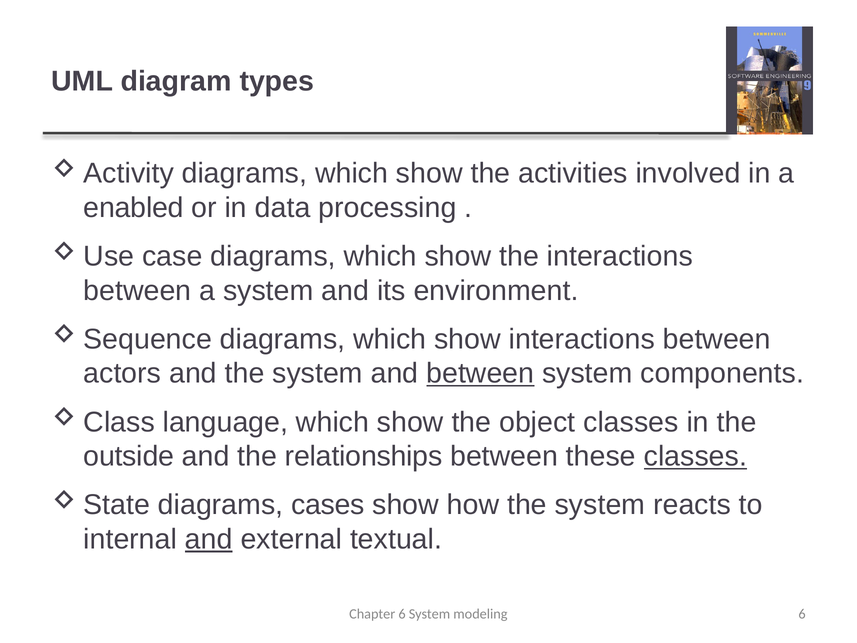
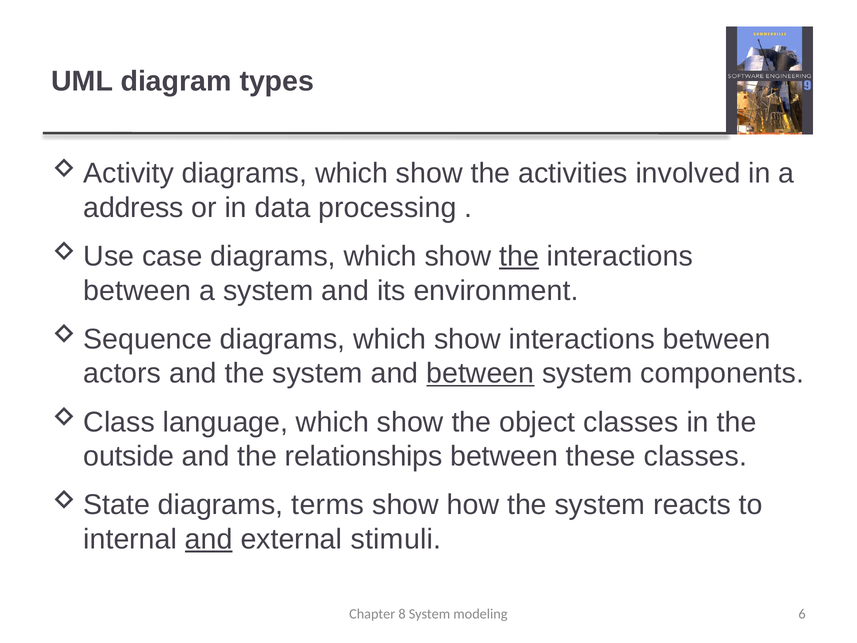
enabled: enabled -> address (134, 208)
the underline: none -> present (519, 256)
classes underline: present -> none (695, 456)
cases: cases -> terms (328, 505)
textual: textual -> stimuli (396, 539)
Chapter 6: 6 -> 8 (402, 614)
